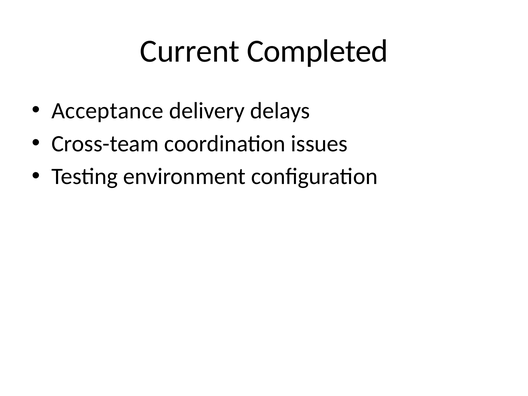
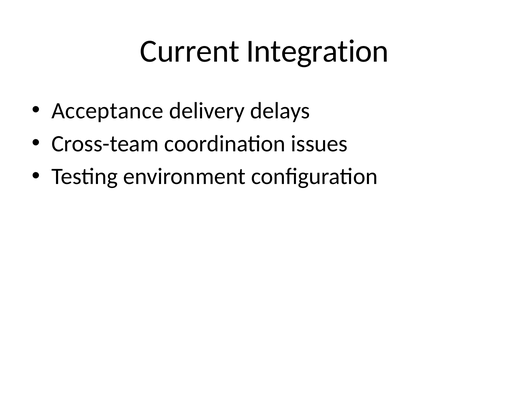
Completed: Completed -> Integration (317, 51)
